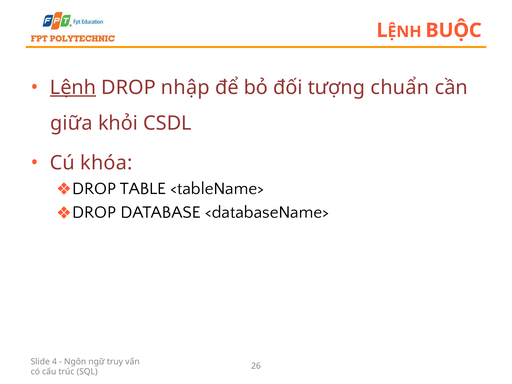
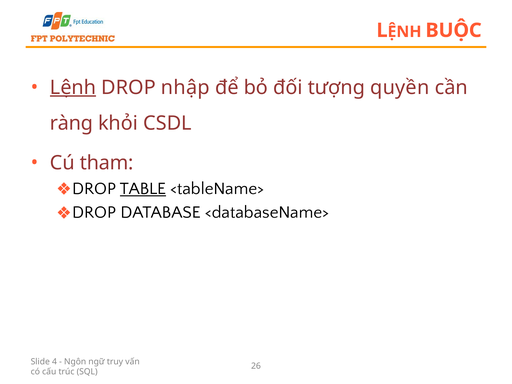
chuẩn: chuẩn -> quyền (400, 88)
giữa: giữa -> ràng (72, 123)
khóa: khóa -> tham (107, 163)
TABLE underline: none -> present (143, 188)
